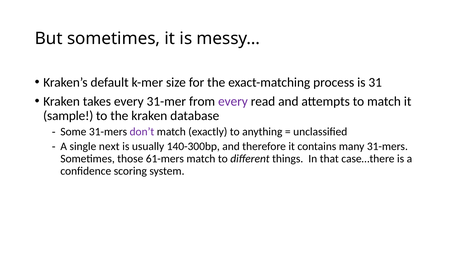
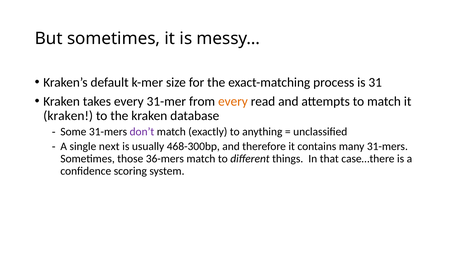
every colour: purple -> orange (233, 101)
sample: sample -> kraken (68, 116)
140-300bp: 140-300bp -> 468-300bp (193, 146)
61-mers: 61-mers -> 36-mers (165, 158)
